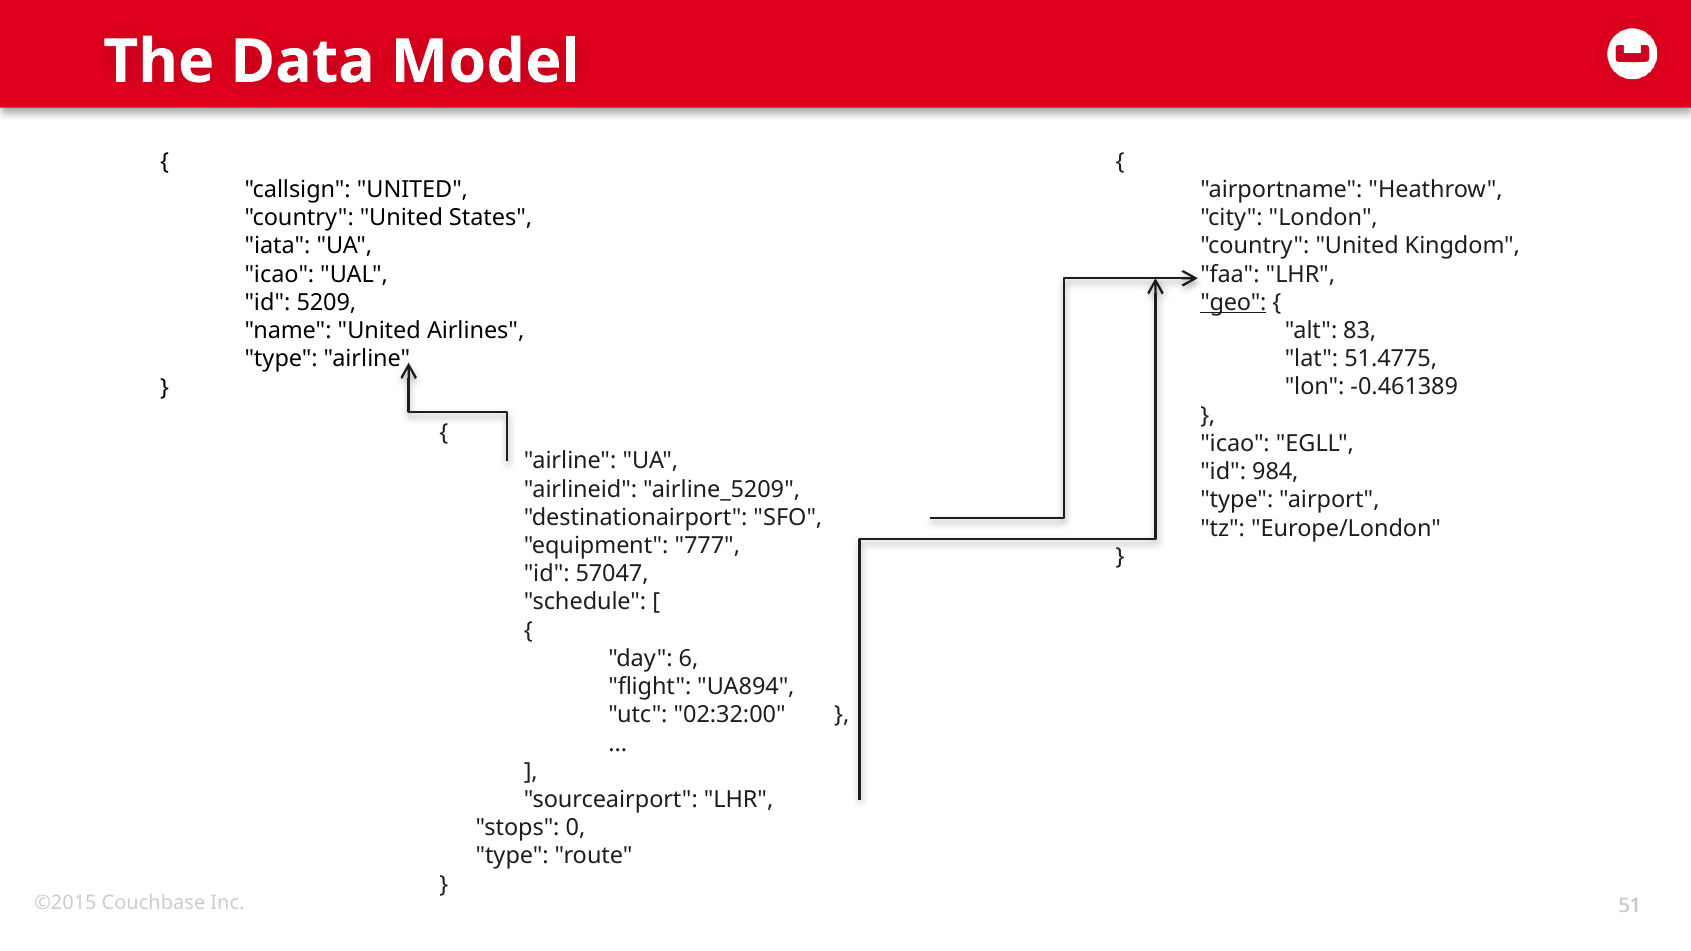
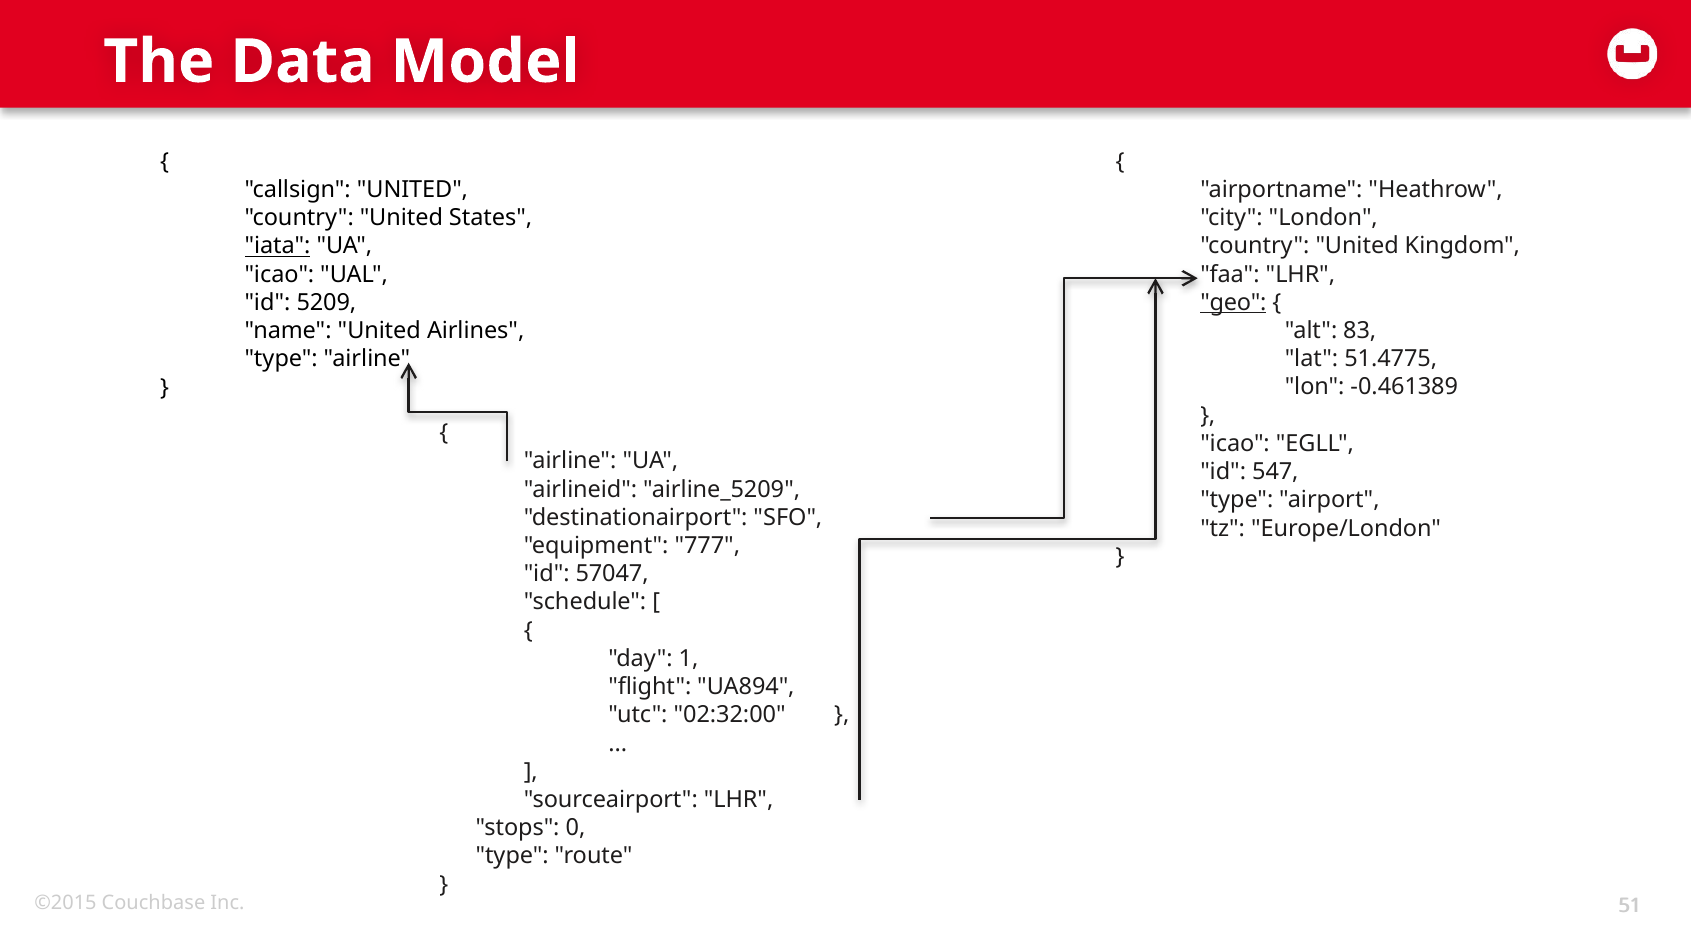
iata underline: none -> present (278, 246)
984: 984 -> 547 (1275, 472)
6: 6 -> 1 (688, 659)
